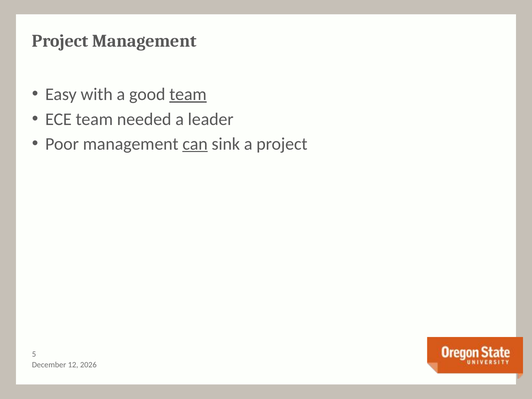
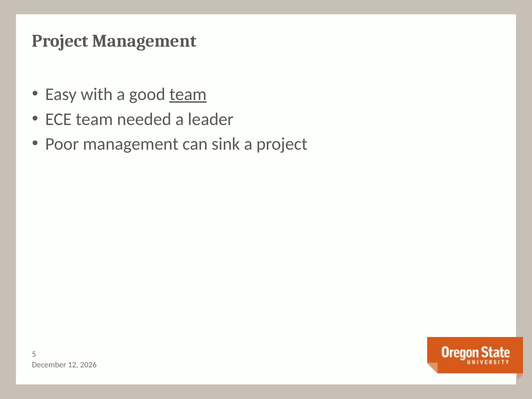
can underline: present -> none (195, 144)
